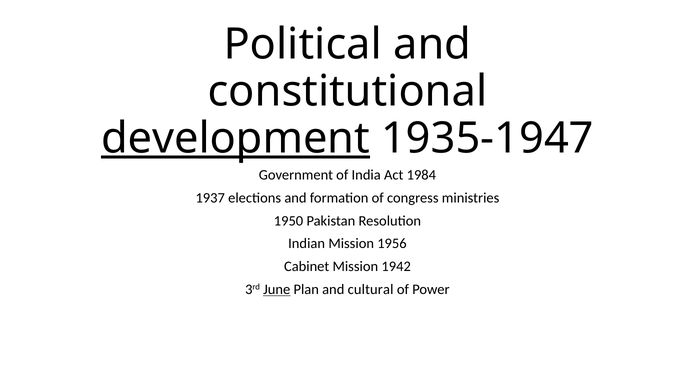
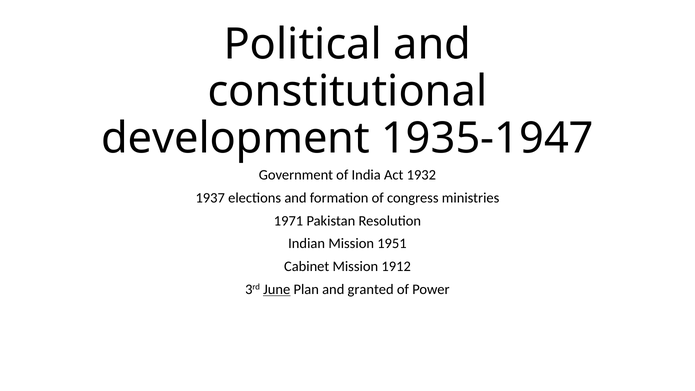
development underline: present -> none (236, 138)
1984: 1984 -> 1932 (421, 175)
1950: 1950 -> 1971 (289, 221)
1956: 1956 -> 1951 (392, 244)
1942: 1942 -> 1912 (396, 267)
cultural: cultural -> granted (371, 289)
